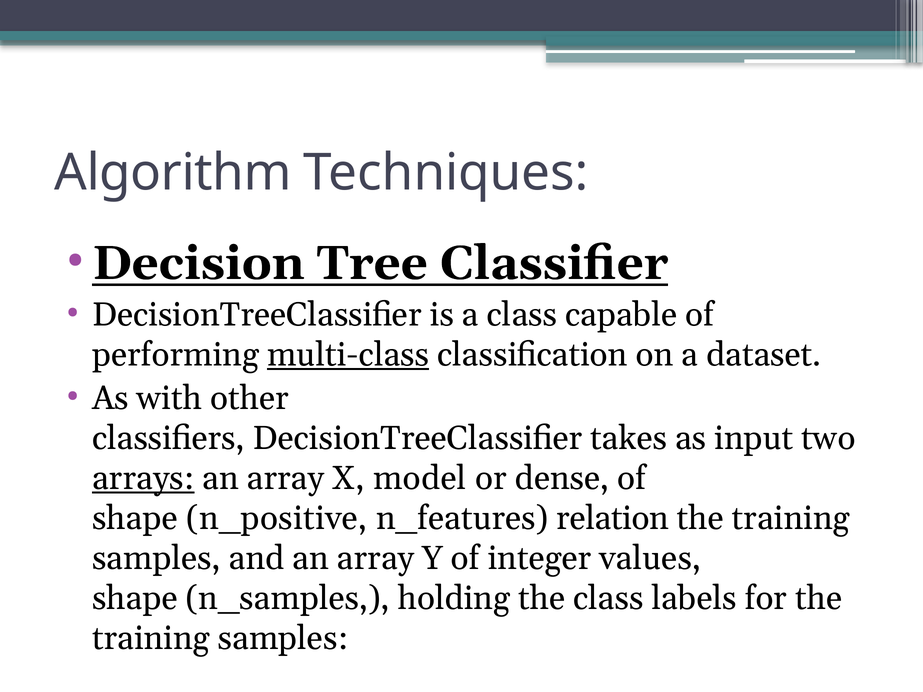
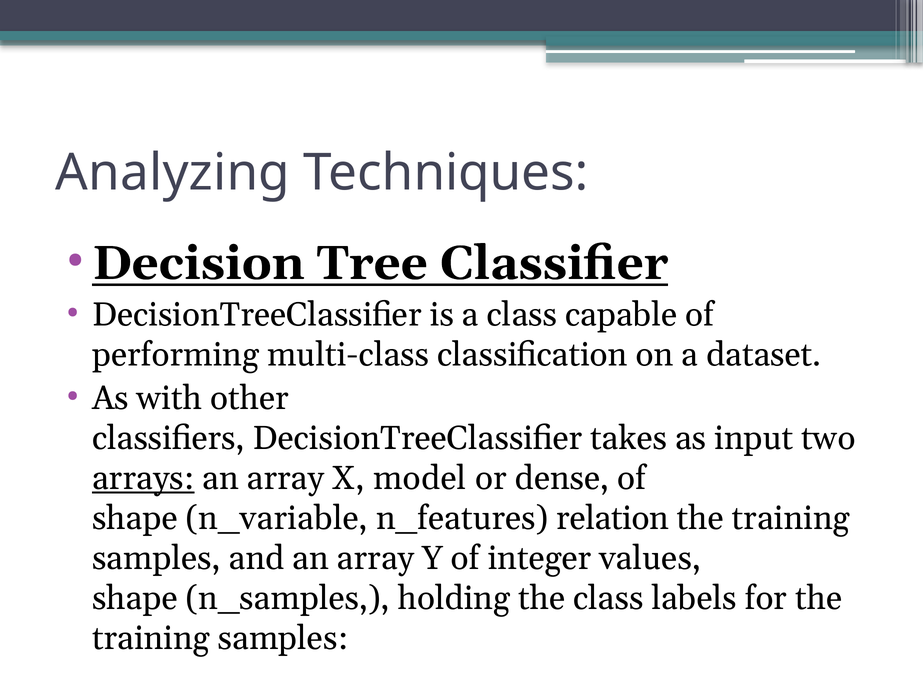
Algorithm: Algorithm -> Analyzing (173, 173)
multi-class underline: present -> none (348, 355)
n_positive: n_positive -> n_variable (277, 518)
